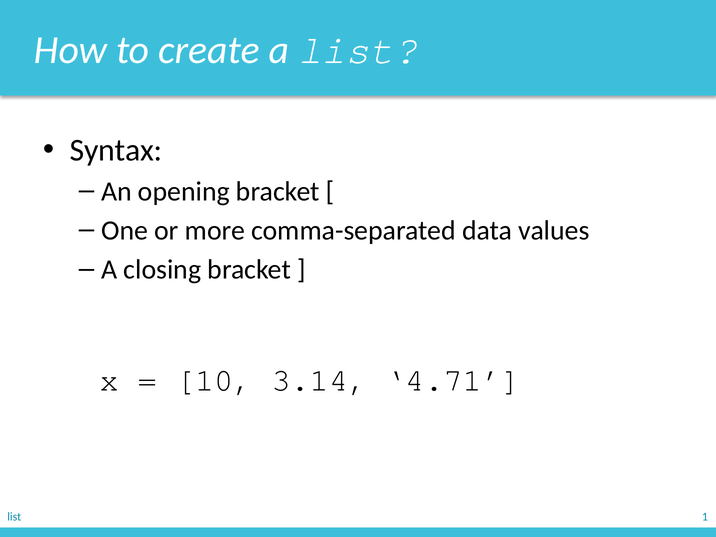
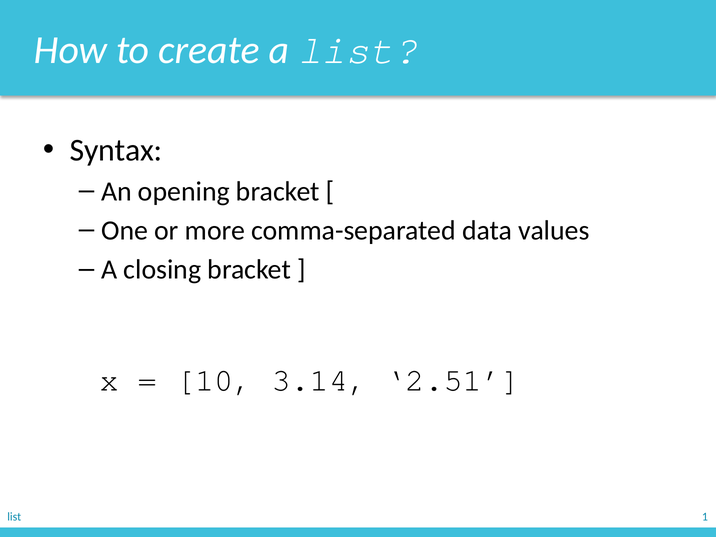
4.71: 4.71 -> 2.51 (453, 380)
